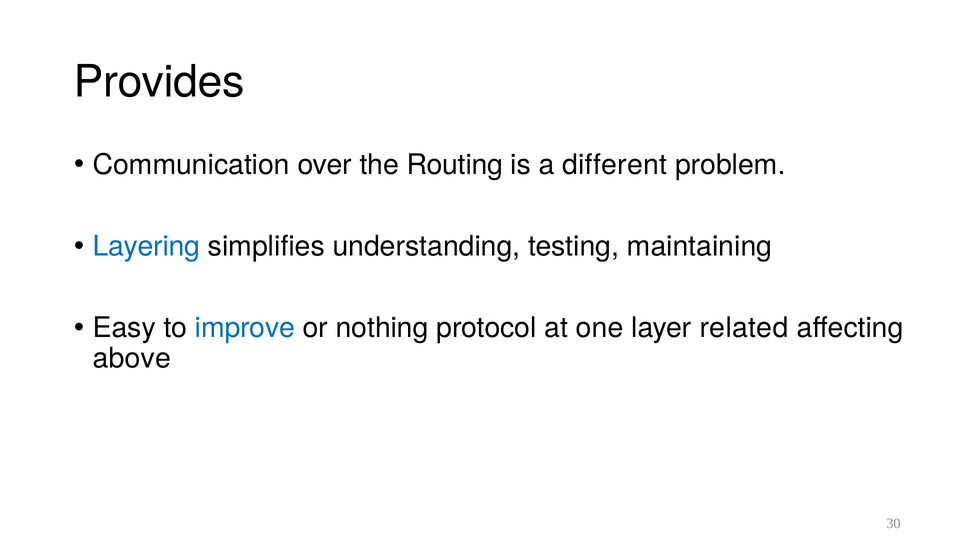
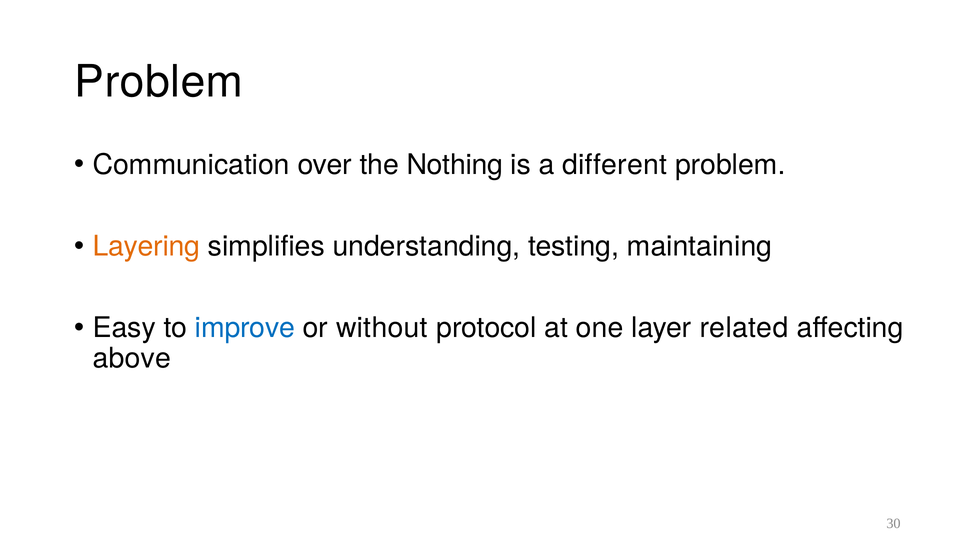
Provides: Provides -> Problem (159, 82)
Routing: Routing -> Nothing (455, 165)
Layering colour: blue -> orange (146, 246)
nothing: nothing -> without (382, 328)
